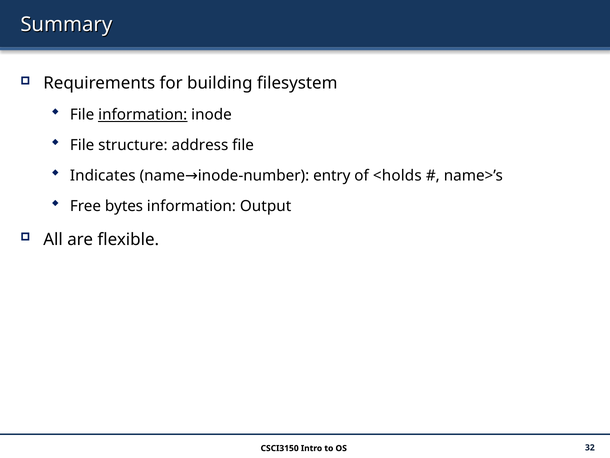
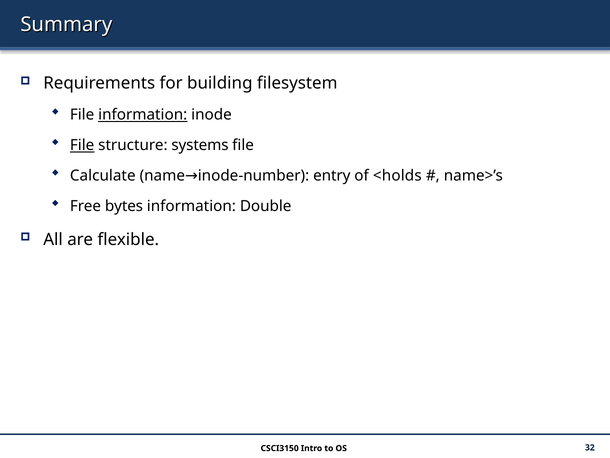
File underline: none -> present (82, 145)
address: address -> systems (200, 145)
Indicates: Indicates -> Calculate (103, 176)
Output: Output -> Double (266, 206)
